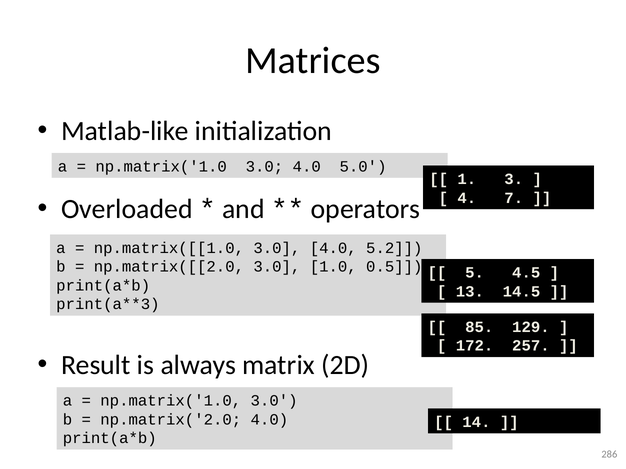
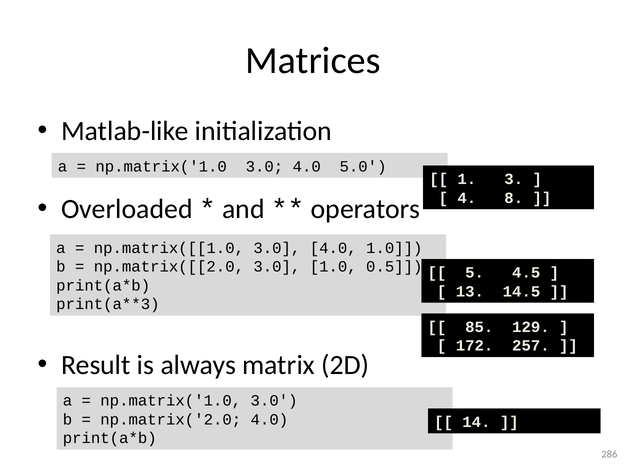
7: 7 -> 8 (514, 198)
4.0 5.2: 5.2 -> 1.0 (394, 248)
